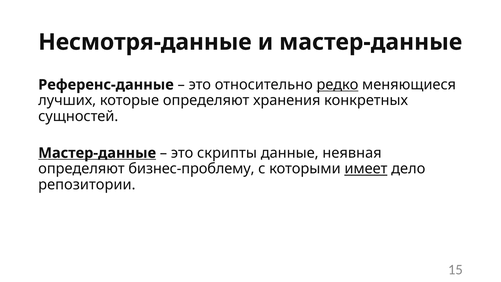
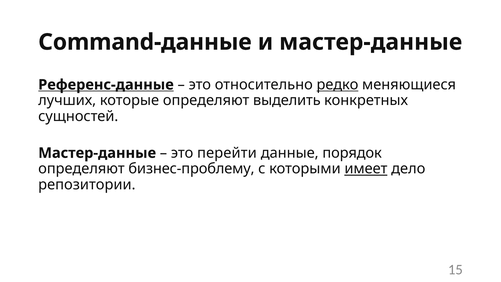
Несмотря-данные: Несмотря-данные -> Command-данные (145, 42)
Референс-данные underline: none -> present (106, 85)
хранения: хранения -> выделить (287, 100)
Мастер-данные underline: present -> none (97, 153)
скрипты: скрипты -> перейти (227, 153)
неявная: неявная -> порядок (352, 153)
